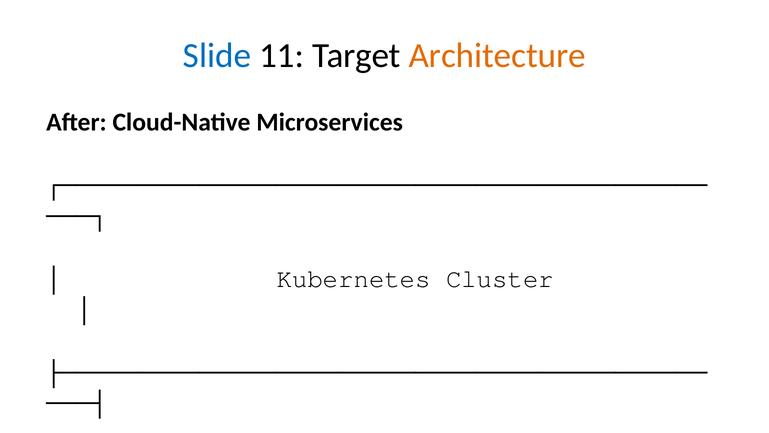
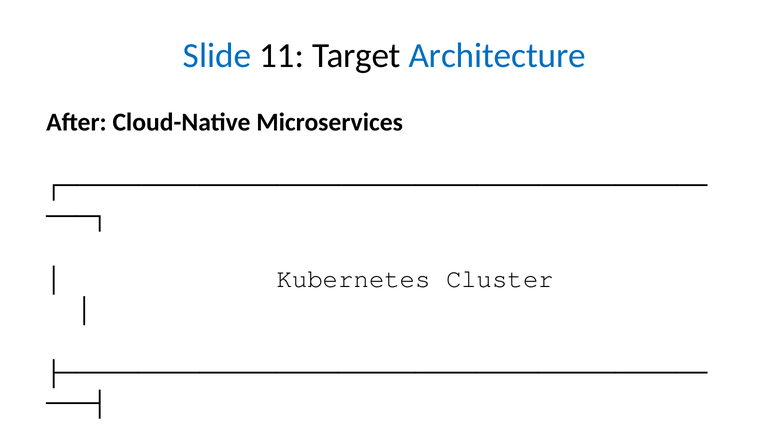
Architecture colour: orange -> blue (497, 56)
